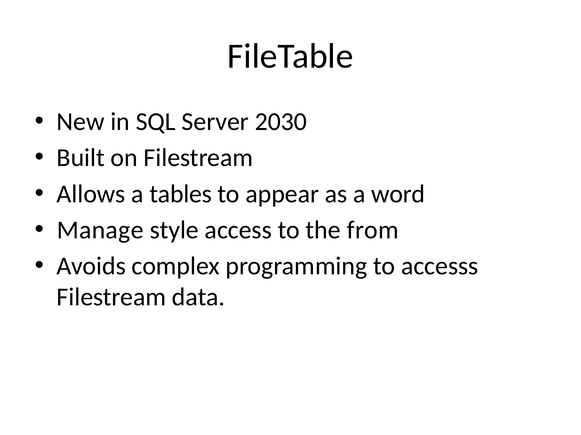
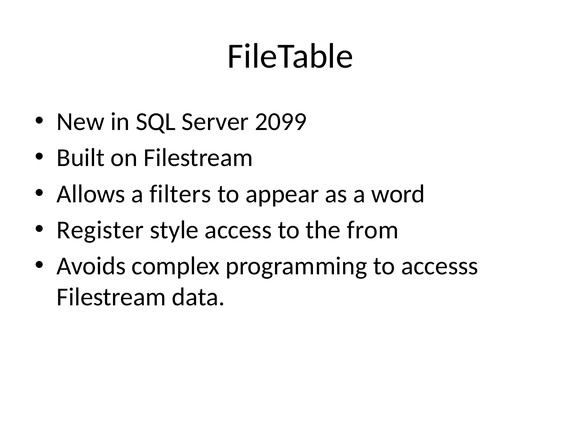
2030: 2030 -> 2099 (281, 122)
tables: tables -> filters (180, 194)
Manage: Manage -> Register (100, 230)
